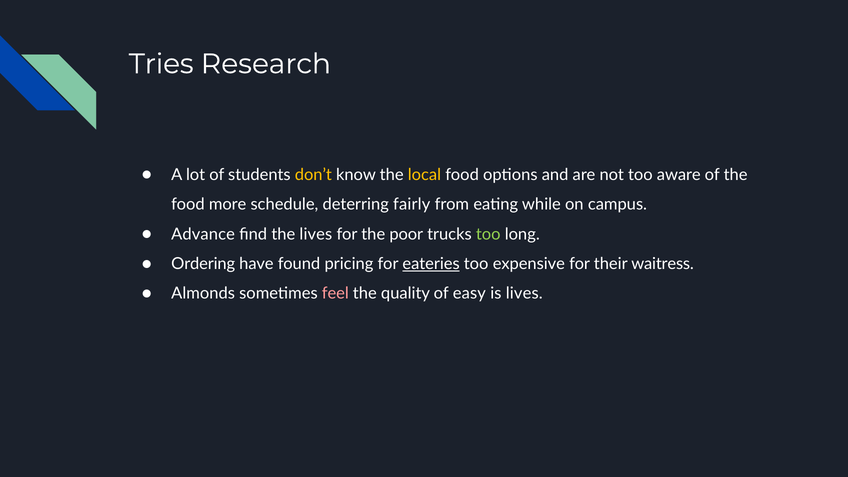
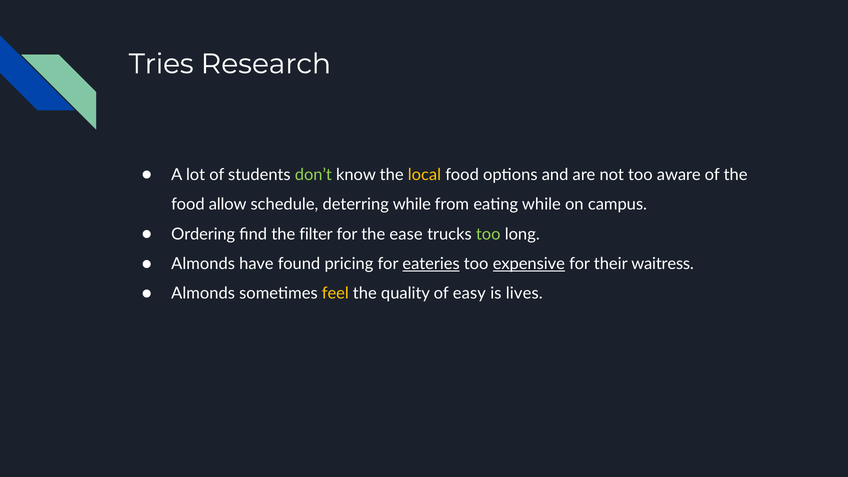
don’t colour: yellow -> light green (313, 175)
more: more -> allow (228, 204)
deterring fairly: fairly -> while (412, 204)
Advance: Advance -> Ordering (203, 234)
the lives: lives -> filter (316, 234)
poor: poor -> ease (406, 234)
Ordering: Ordering -> Almonds (203, 264)
expensive underline: none -> present (529, 264)
feel colour: pink -> yellow (335, 293)
